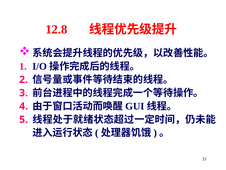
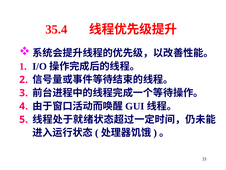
12.8: 12.8 -> 35.4 (56, 29)
